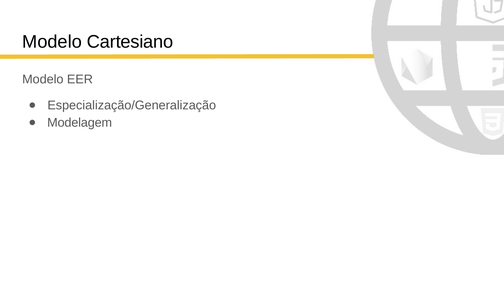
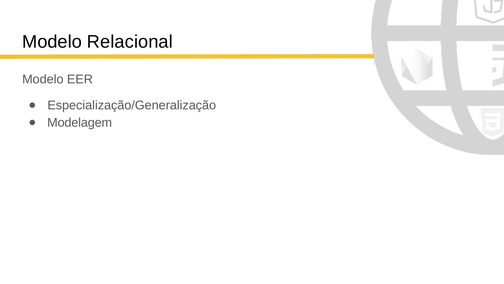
Cartesiano: Cartesiano -> Relacional (130, 42)
